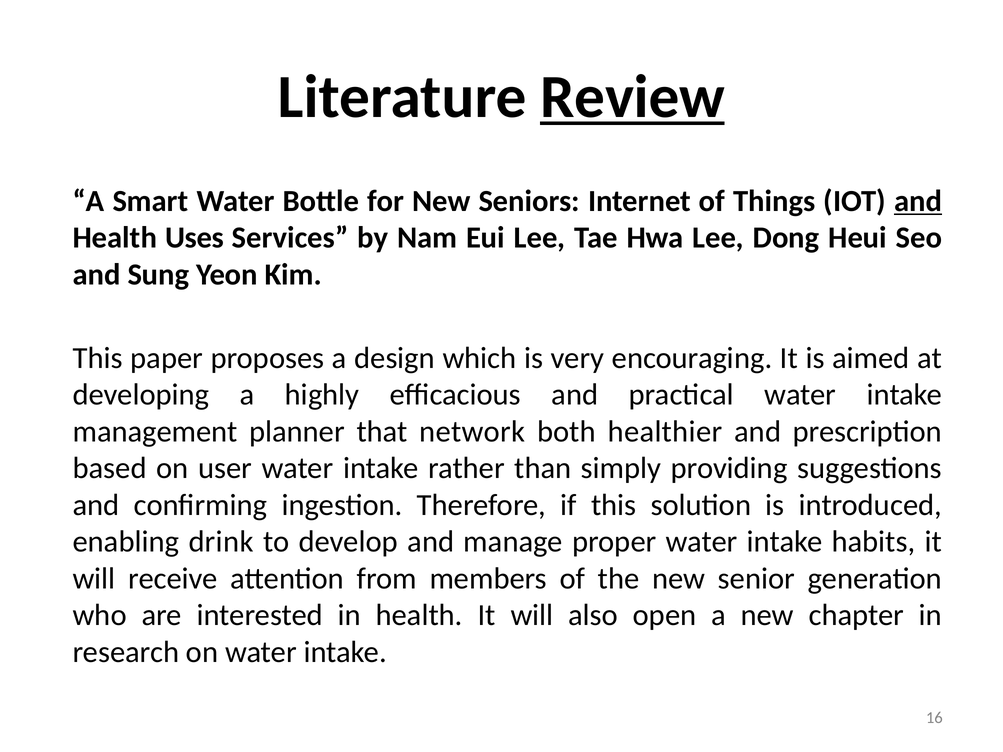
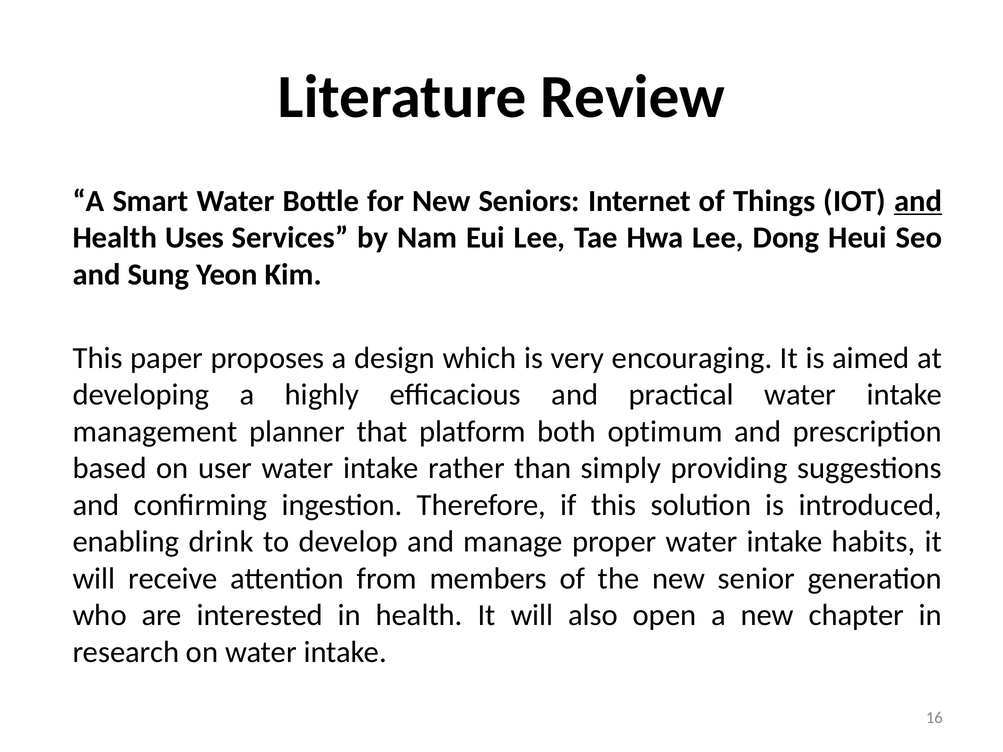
Review underline: present -> none (633, 97)
network: network -> platform (473, 432)
healthier: healthier -> optimum (665, 432)
